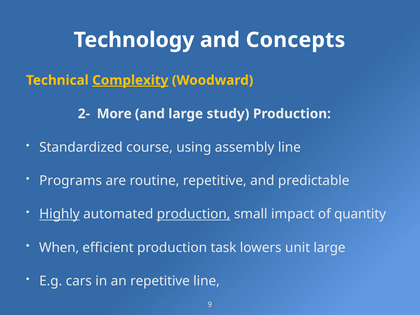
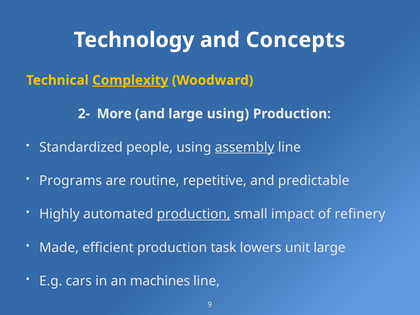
large study: study -> using (228, 114)
course: course -> people (150, 147)
assembly underline: none -> present (245, 147)
Highly underline: present -> none (59, 214)
quantity: quantity -> refinery (360, 214)
When: When -> Made (59, 248)
an repetitive: repetitive -> machines (160, 281)
